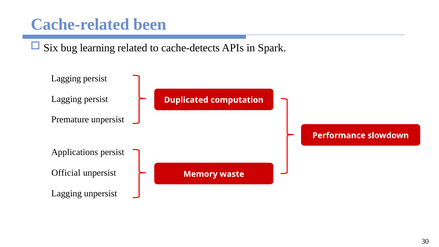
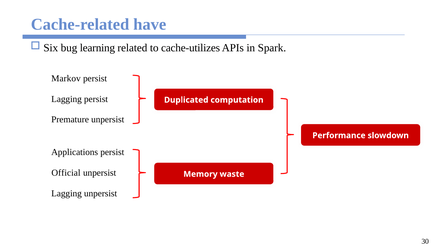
been: been -> have (150, 24)
cache-detects: cache-detects -> cache-utilizes (191, 48)
Lagging: Lagging -> Markov (66, 78)
